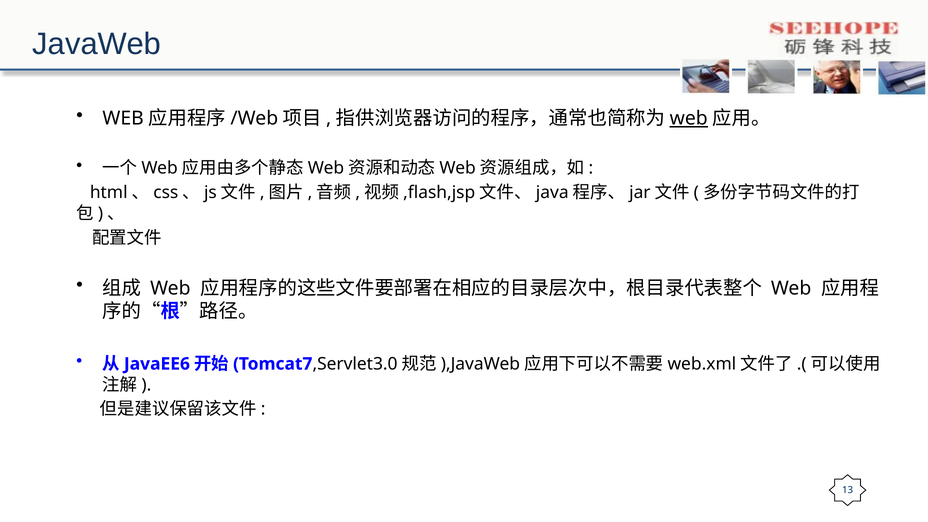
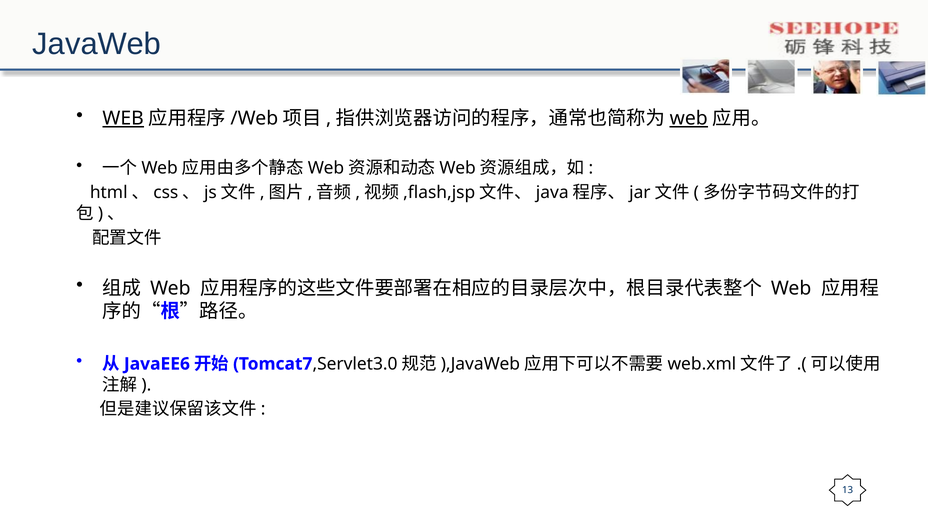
WEB underline: none -> present (123, 118)
